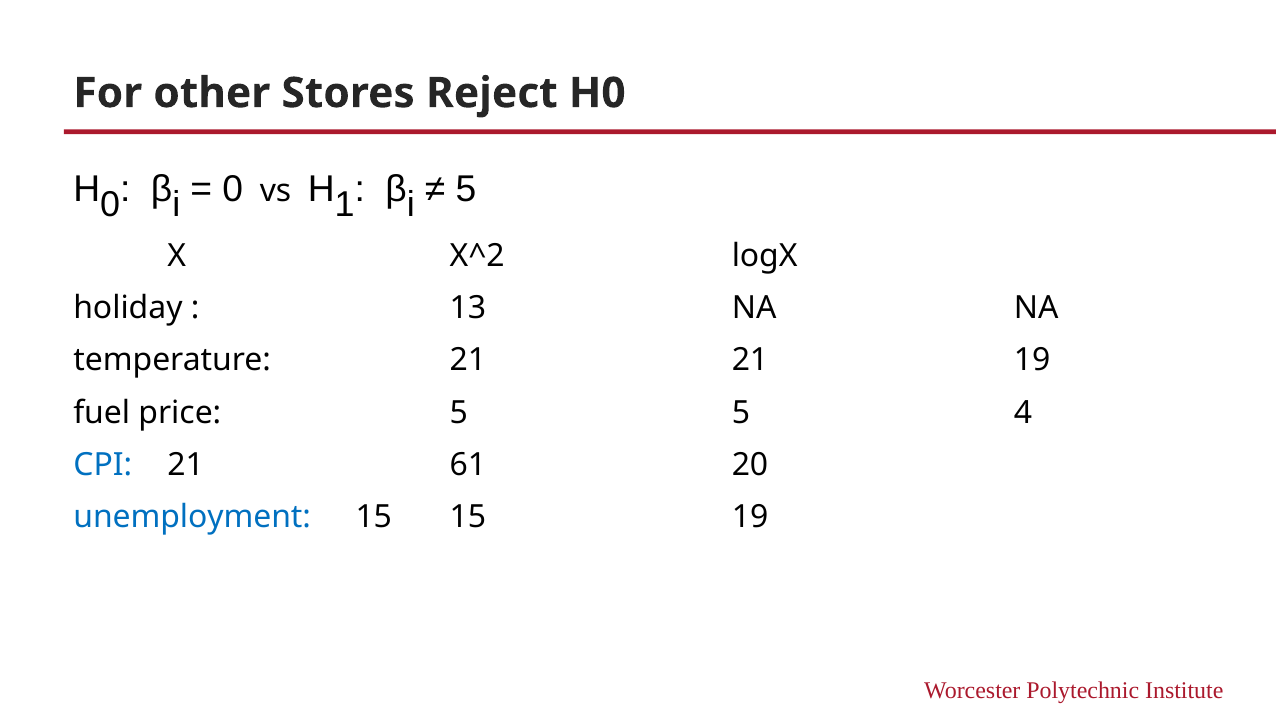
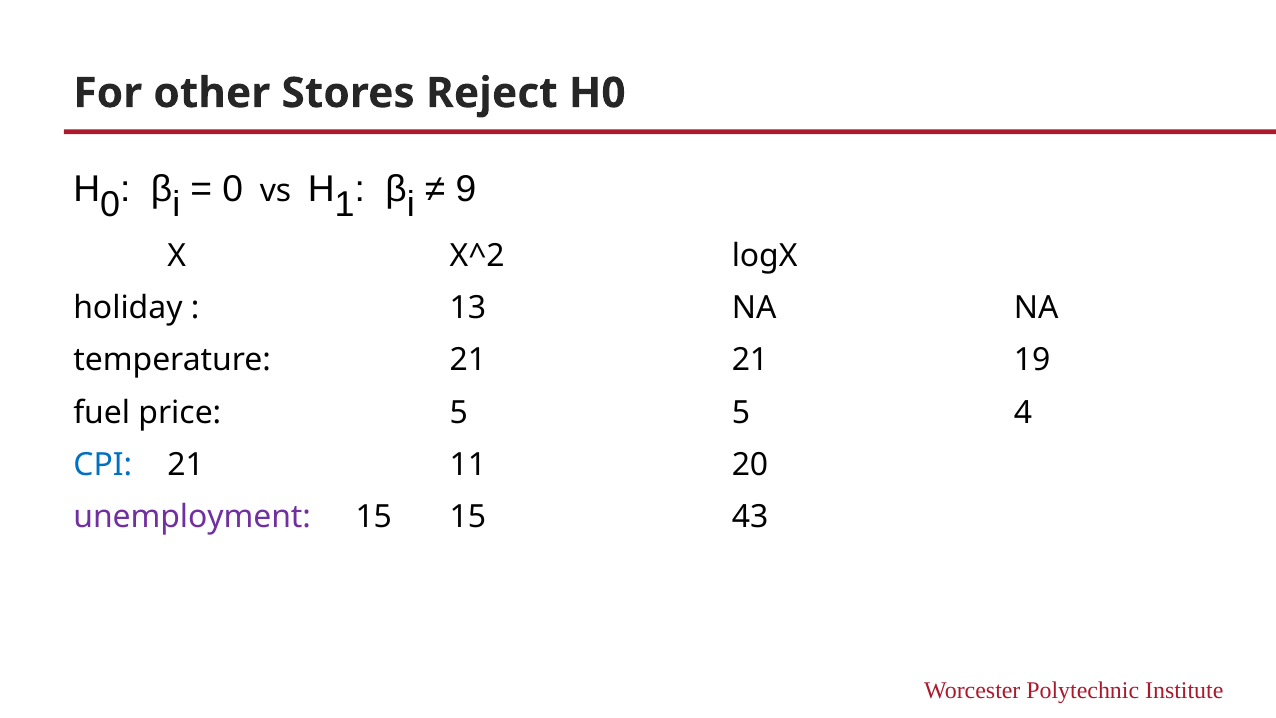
5: 5 -> 9 (466, 189)
61: 61 -> 11 (468, 465)
unemployment colour: blue -> purple (192, 517)
15 19: 19 -> 43 (750, 517)
